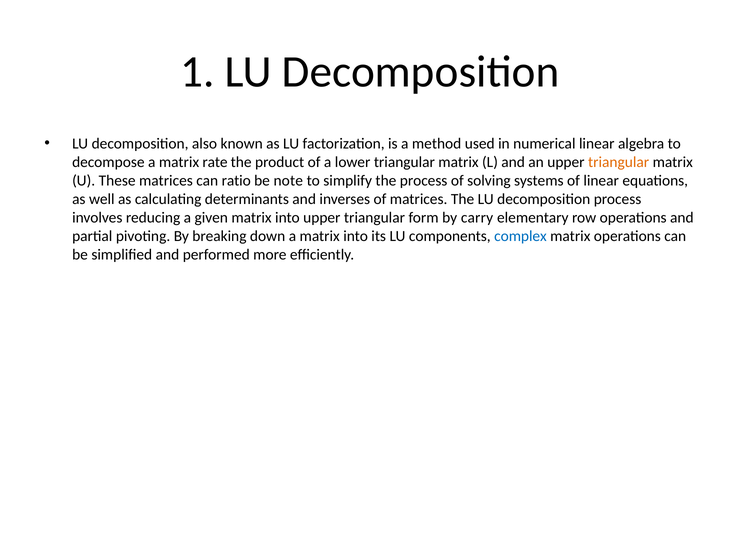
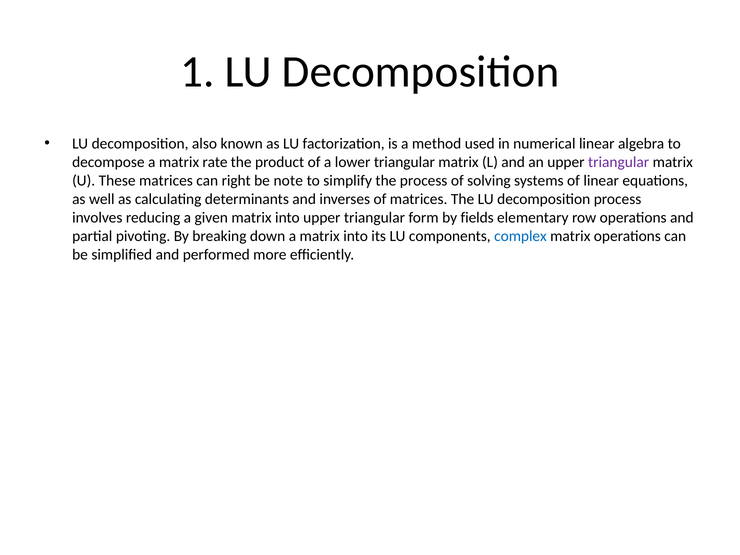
triangular colour: orange -> purple (619, 162)
ratio: ratio -> right (236, 181)
carry: carry -> fields (477, 218)
